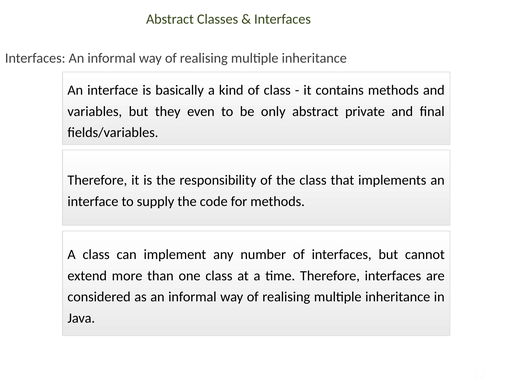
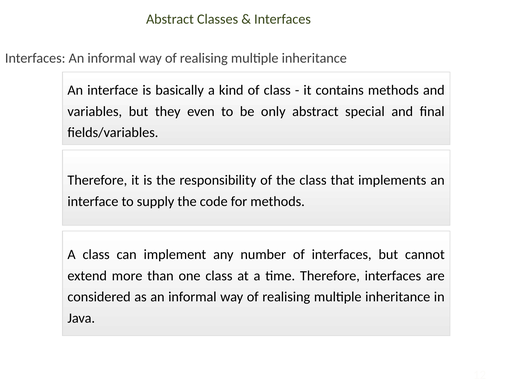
private: private -> special (365, 111)
